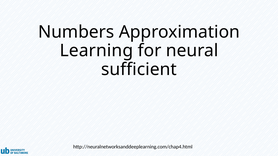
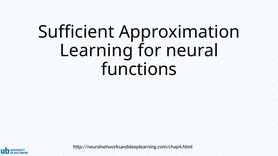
Numbers: Numbers -> Sufficient (76, 32)
sufficient: sufficient -> functions (139, 69)
